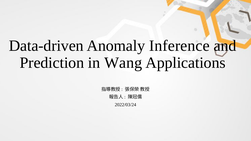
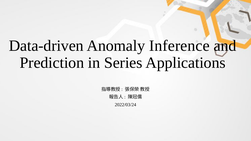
Wang: Wang -> Series (123, 63)
